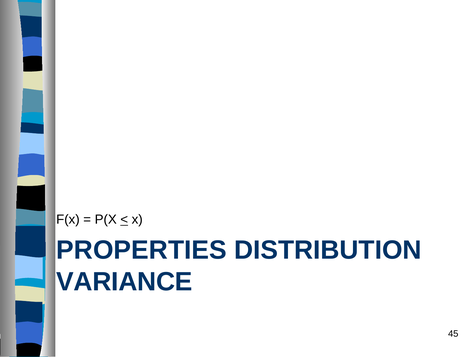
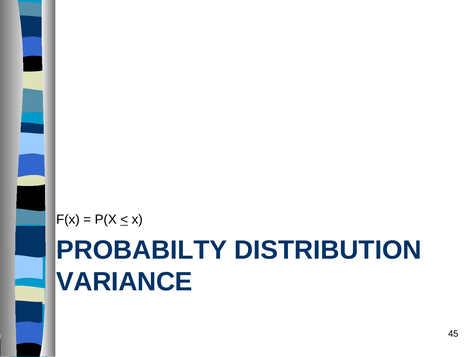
PROPERTIES: PROPERTIES -> PROBABILTY (142, 250)
